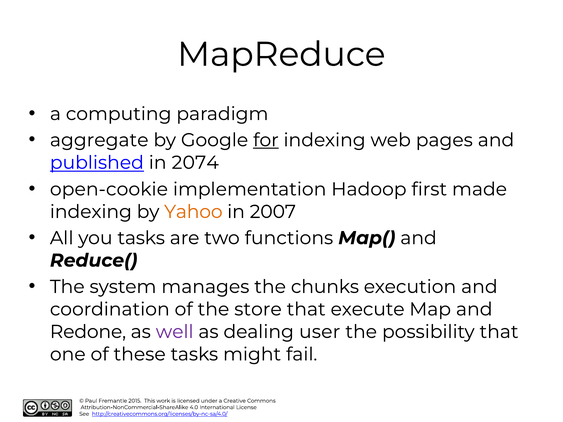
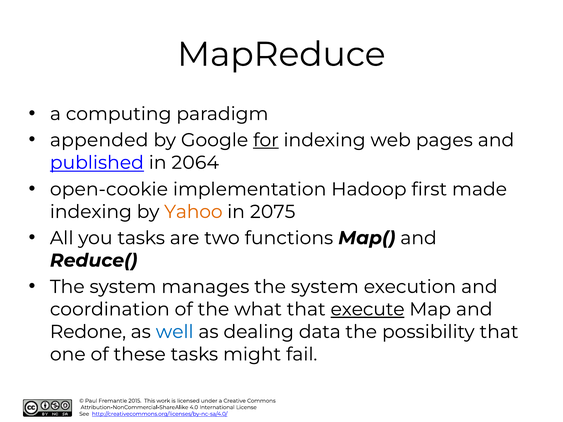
aggregate: aggregate -> appended (99, 140)
2074: 2074 -> 2064 (195, 163)
2007: 2007 -> 2075 (273, 212)
manages the chunks: chunks -> system (325, 287)
store: store -> what (258, 309)
execute underline: none -> present (368, 309)
well colour: purple -> blue (175, 332)
user: user -> data (320, 332)
